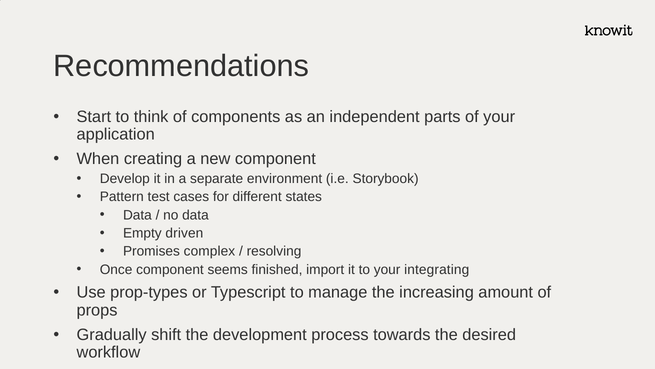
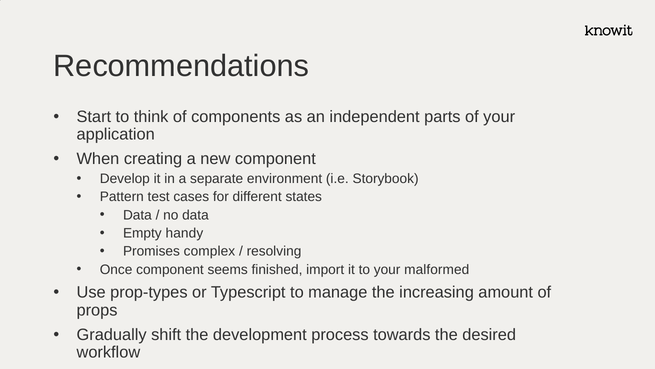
driven: driven -> handy (184, 233)
integrating: integrating -> malformed (437, 269)
